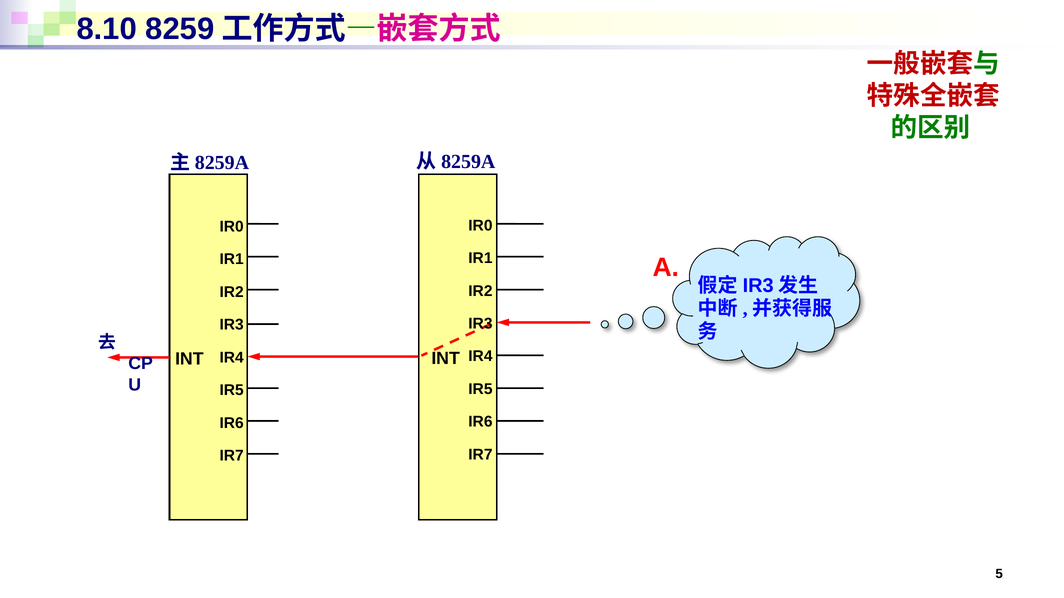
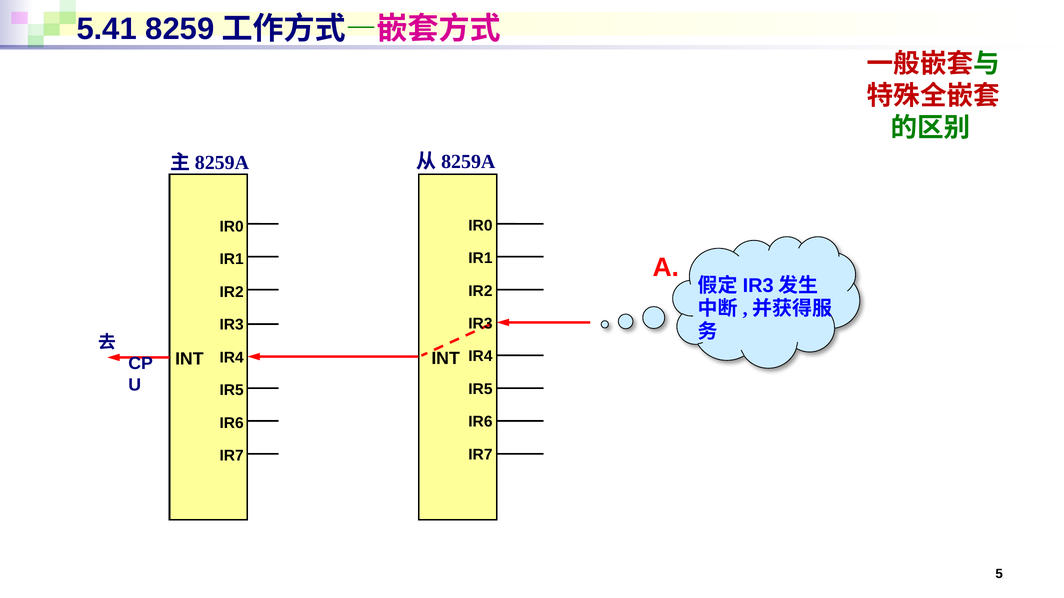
8.10: 8.10 -> 5.41 (107, 29)
